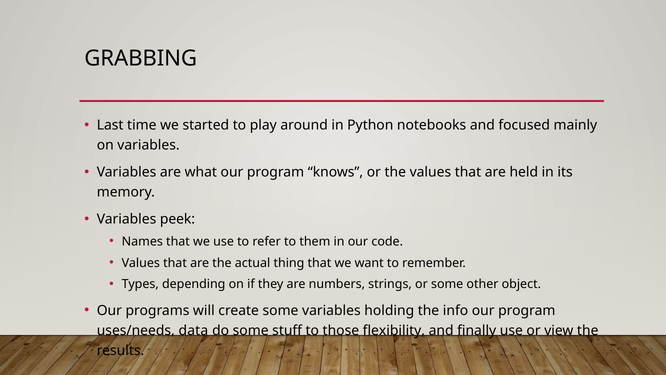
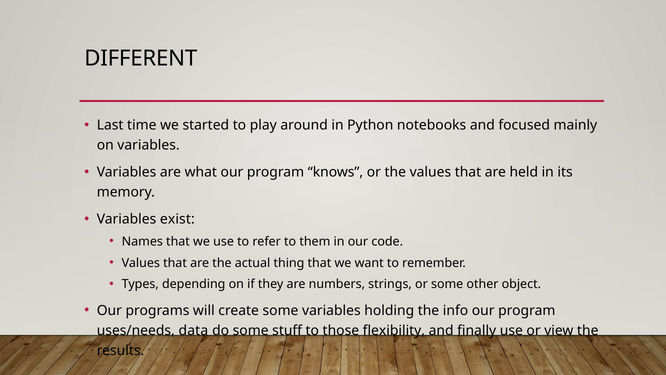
GRABBING: GRABBING -> DIFFERENT (141, 58)
peek: peek -> exist (177, 219)
